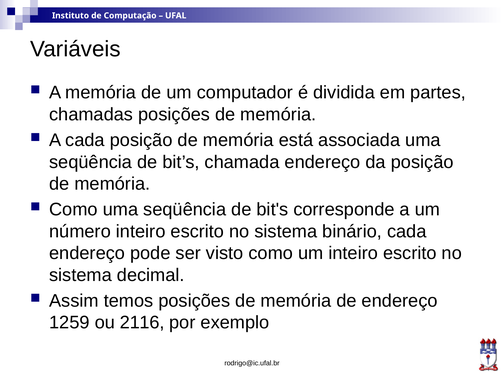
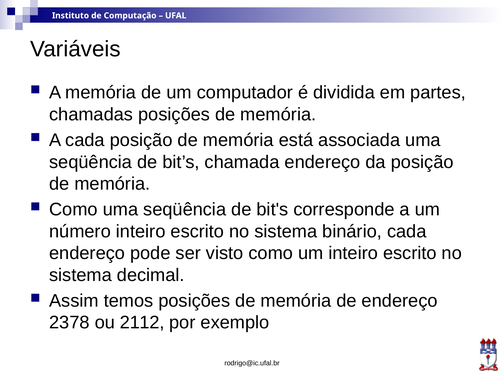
1259: 1259 -> 2378 (69, 323)
2116: 2116 -> 2112 (142, 323)
